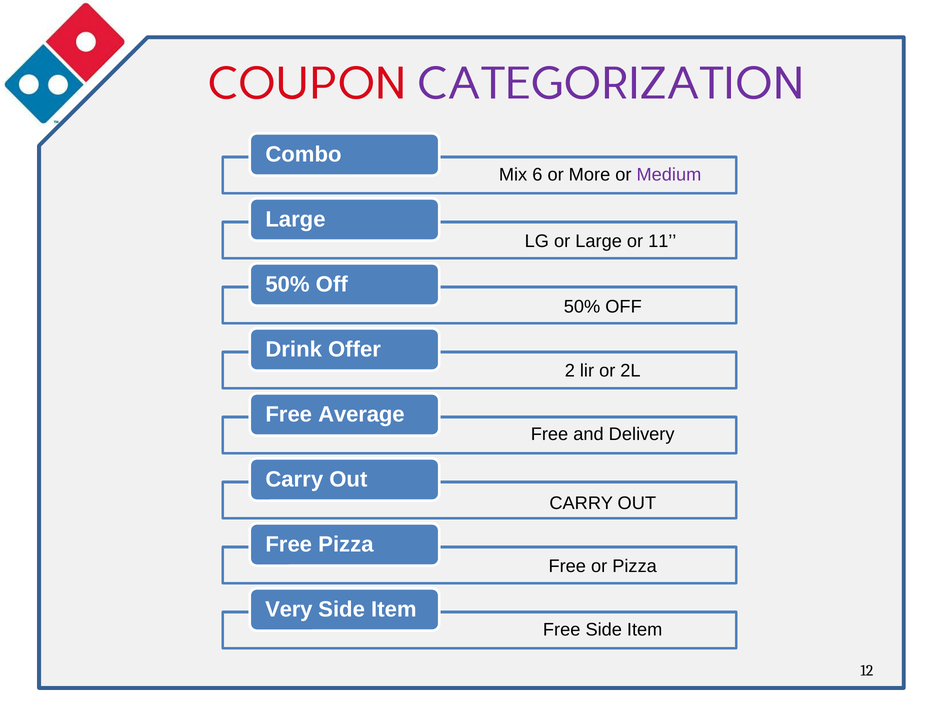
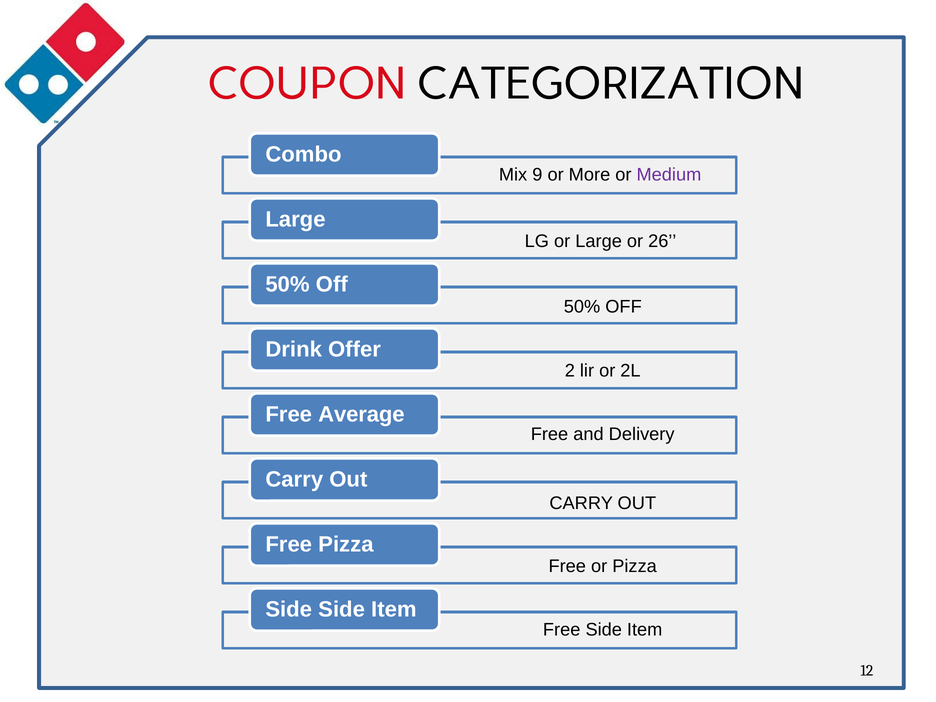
CATEGORIZATION colour: purple -> black (610, 84)
6: 6 -> 9 (537, 175)
11: 11 -> 26 (662, 241)
Very: Very -> Side (289, 609)
